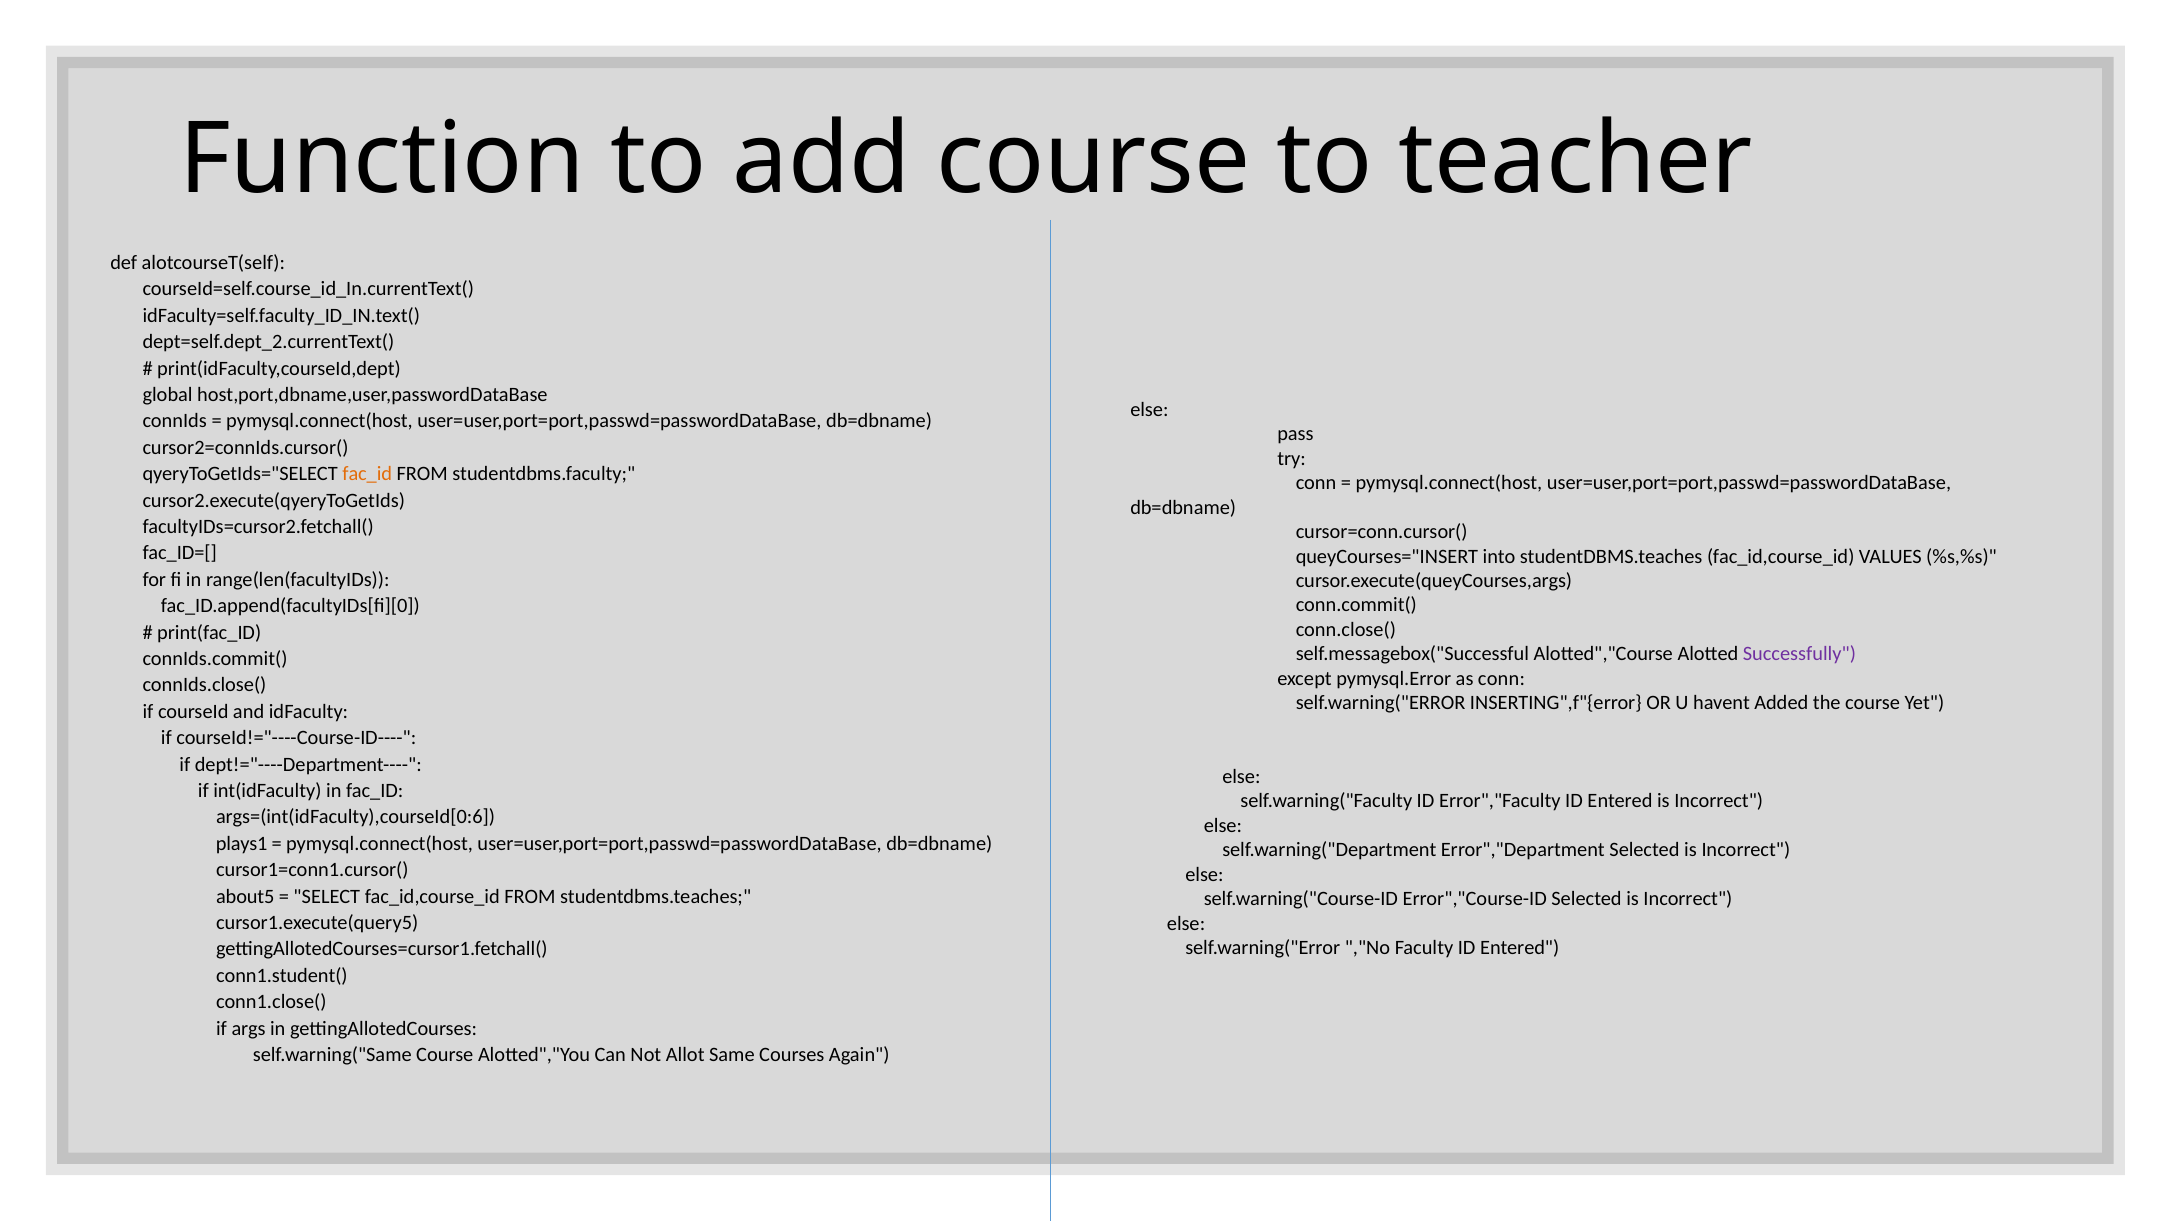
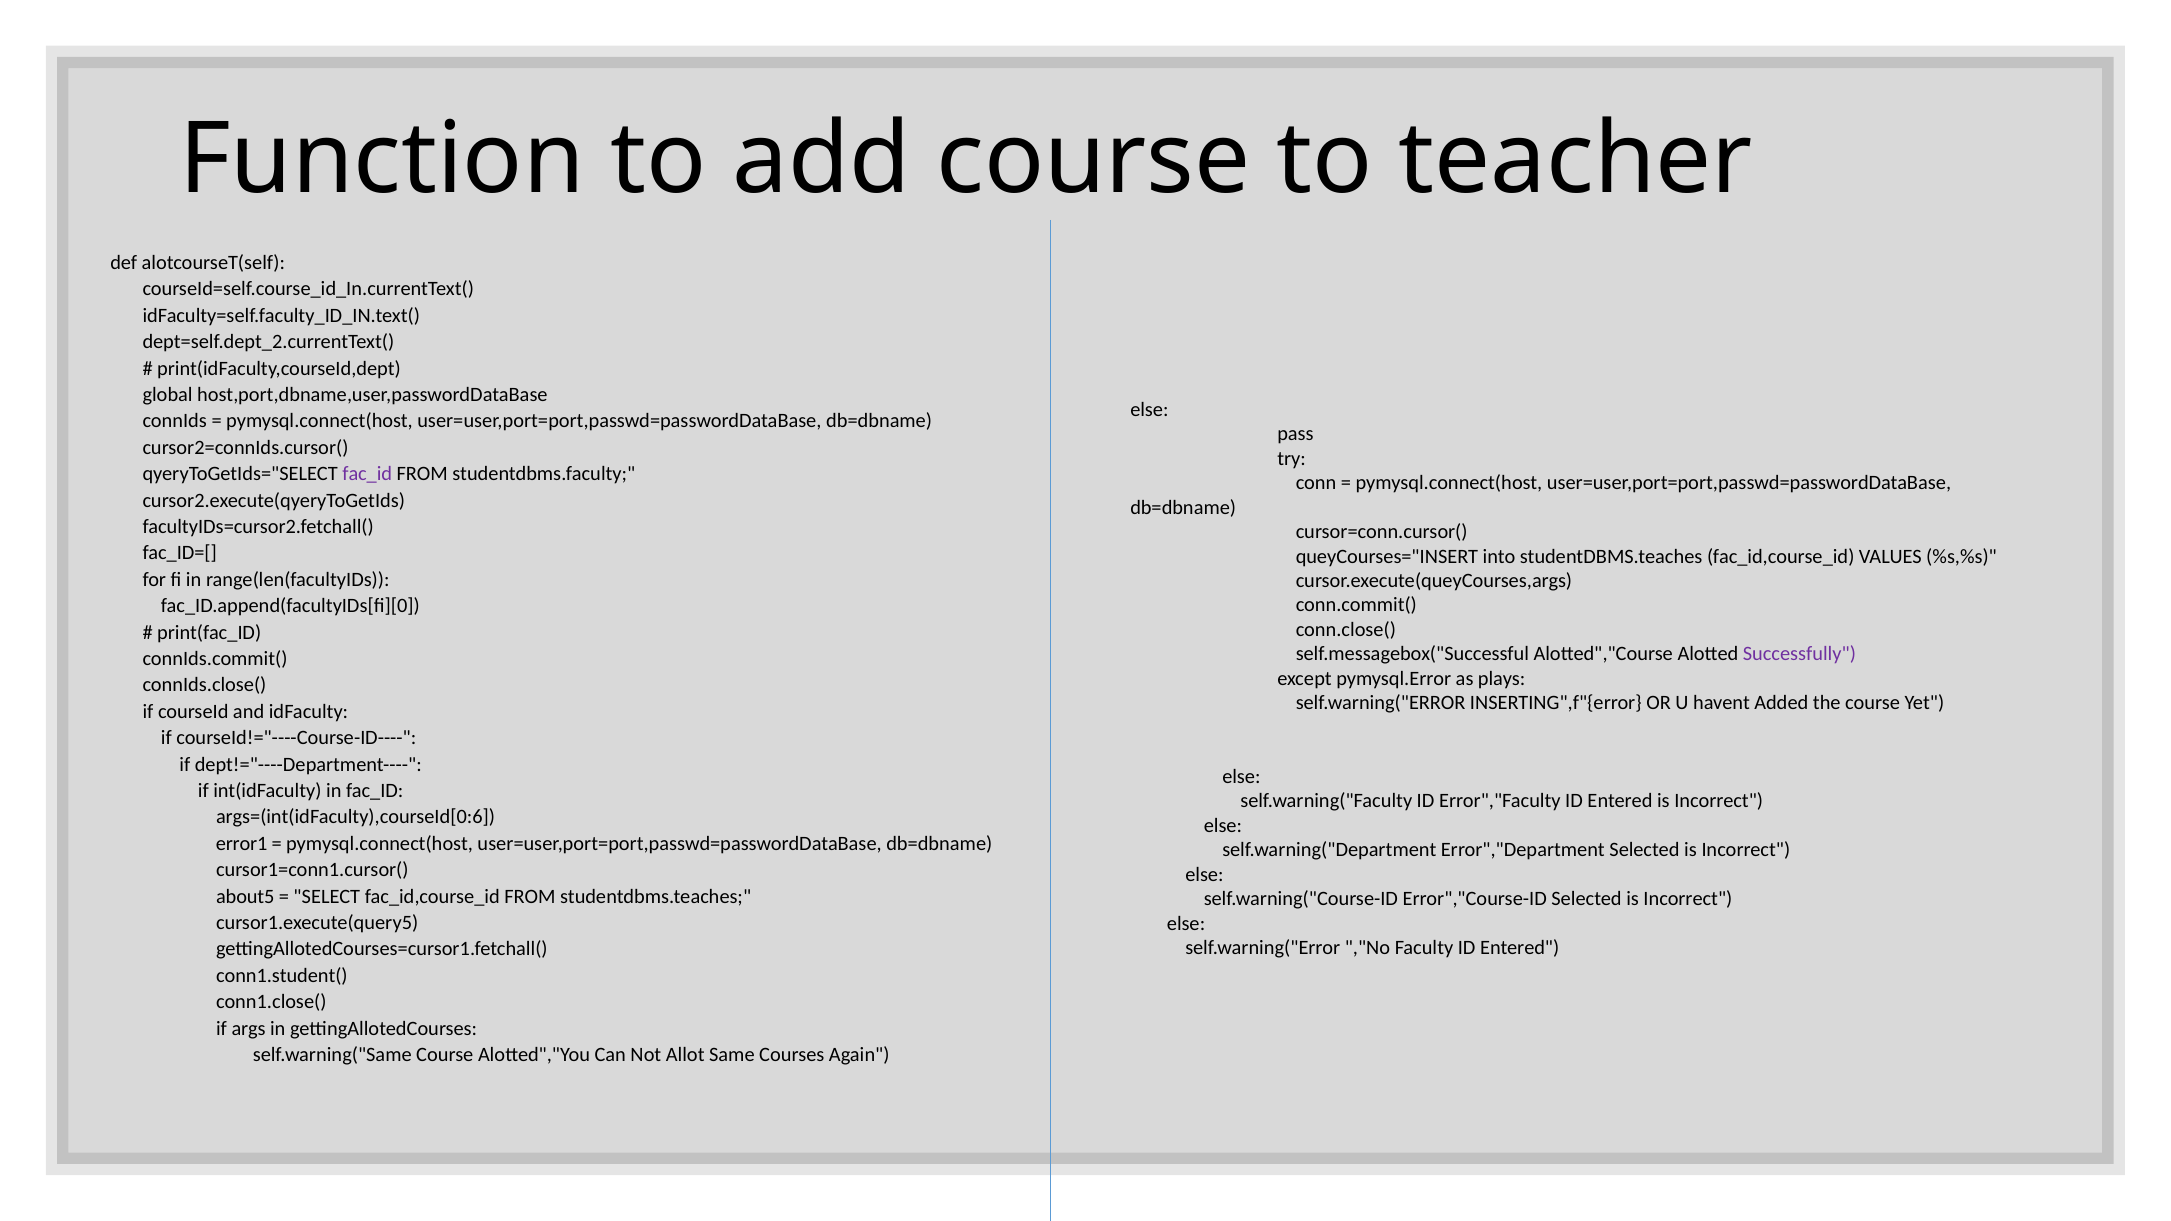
fac_id colour: orange -> purple (367, 474)
as conn: conn -> plays (1502, 679)
plays1: plays1 -> error1 (242, 844)
